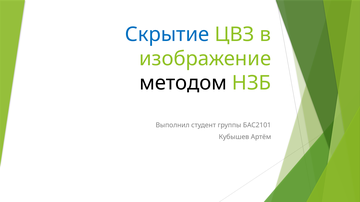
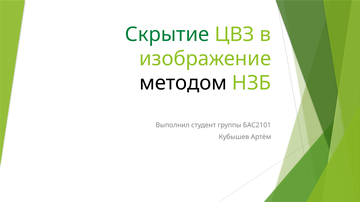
Скрытие colour: blue -> green (167, 35)
